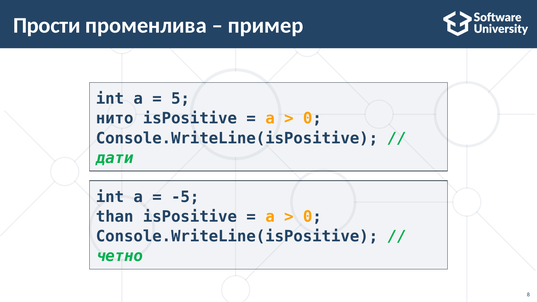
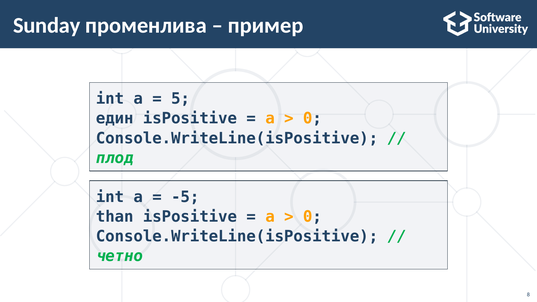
Прости: Прости -> Sunday (47, 25)
нито: нито -> един (115, 118)
дати: дати -> плод (115, 158)
